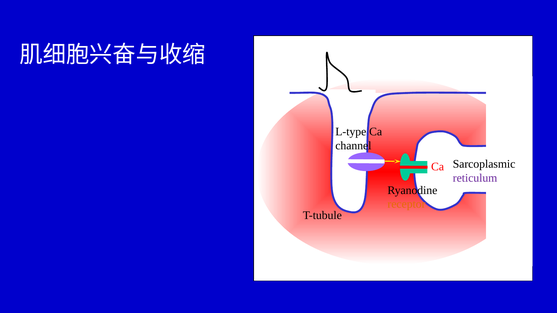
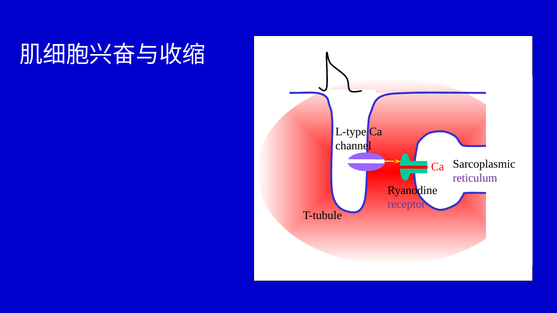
receptor colour: orange -> purple (406, 204)
